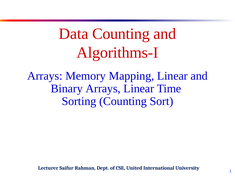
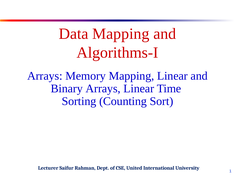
Data Counting: Counting -> Mapping (121, 34)
